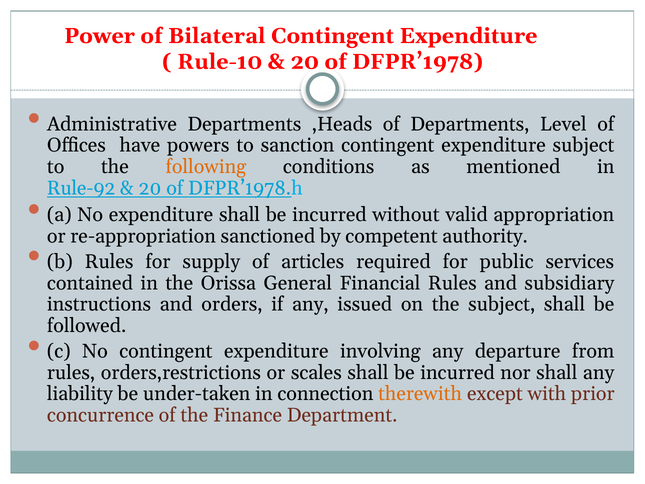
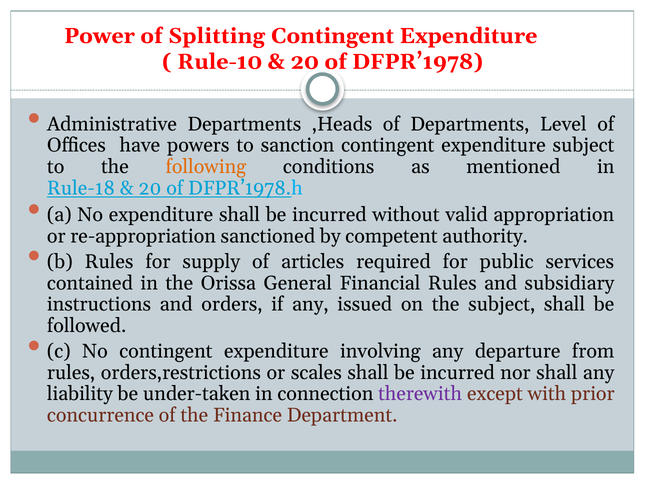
Bilateral: Bilateral -> Splitting (217, 36)
Rule-92: Rule-92 -> Rule-18 (81, 188)
therewith colour: orange -> purple (420, 394)
